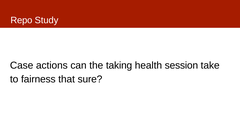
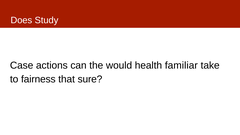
Repo: Repo -> Does (21, 20)
taking: taking -> would (119, 65)
session: session -> familiar (181, 65)
